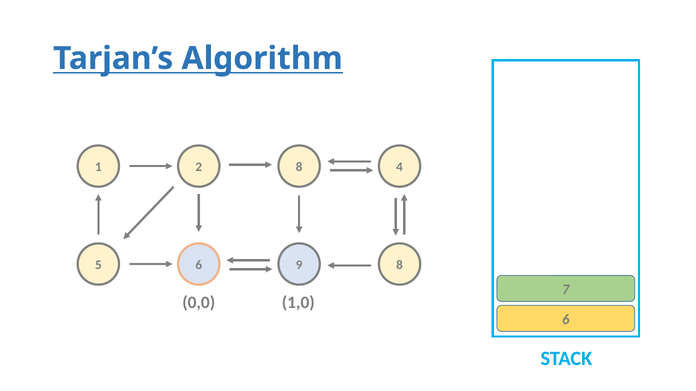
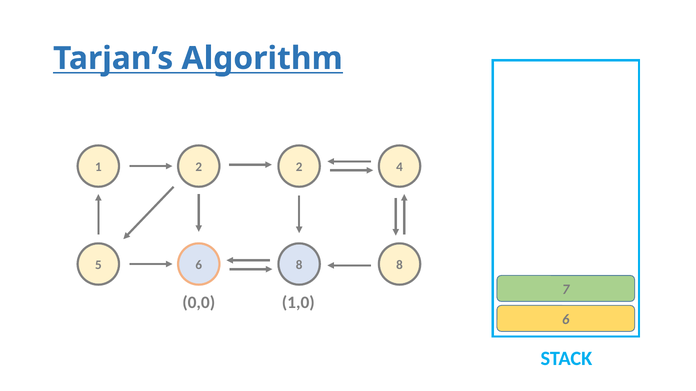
2 8: 8 -> 2 (299, 167)
6 9: 9 -> 8 (299, 265)
